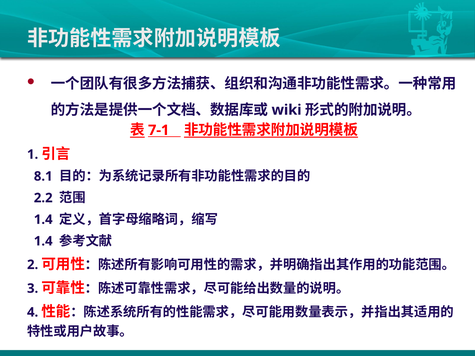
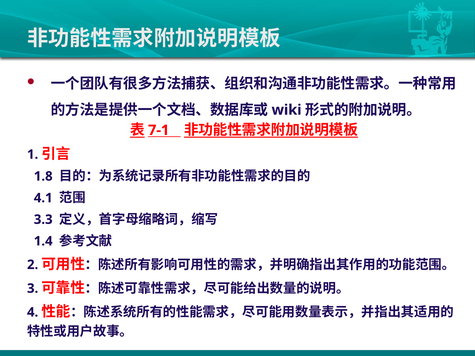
8.1: 8.1 -> 1.8 (43, 176)
2.2: 2.2 -> 4.1 (43, 198)
1.4: 1.4 -> 3.3 (43, 220)
